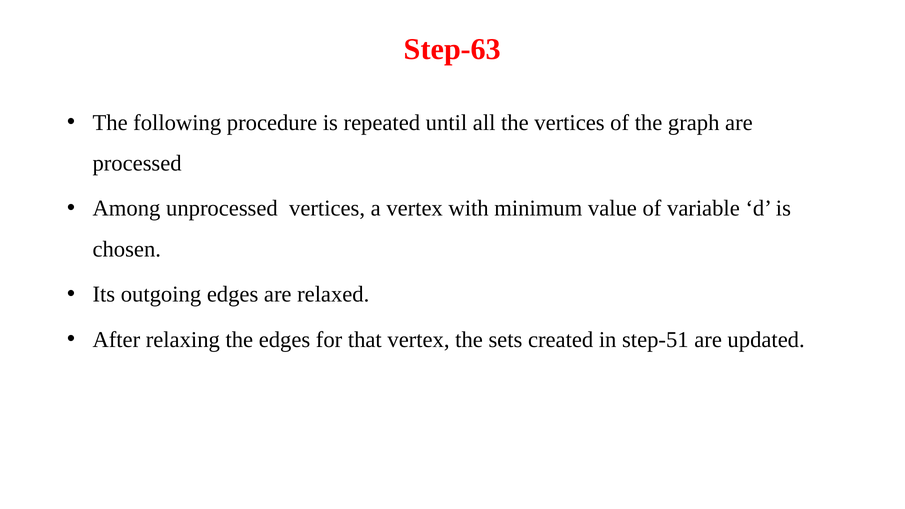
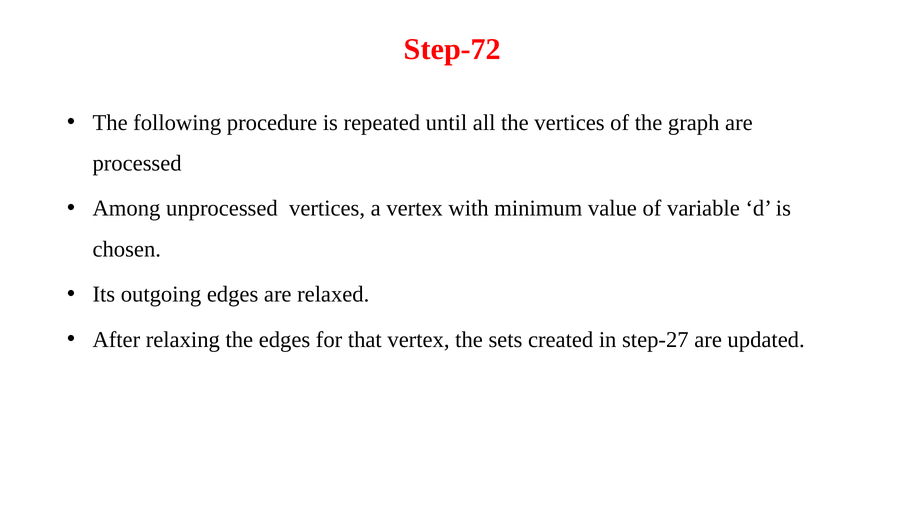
Step-63: Step-63 -> Step-72 (452, 49)
step-51: step-51 -> step-27 (655, 340)
